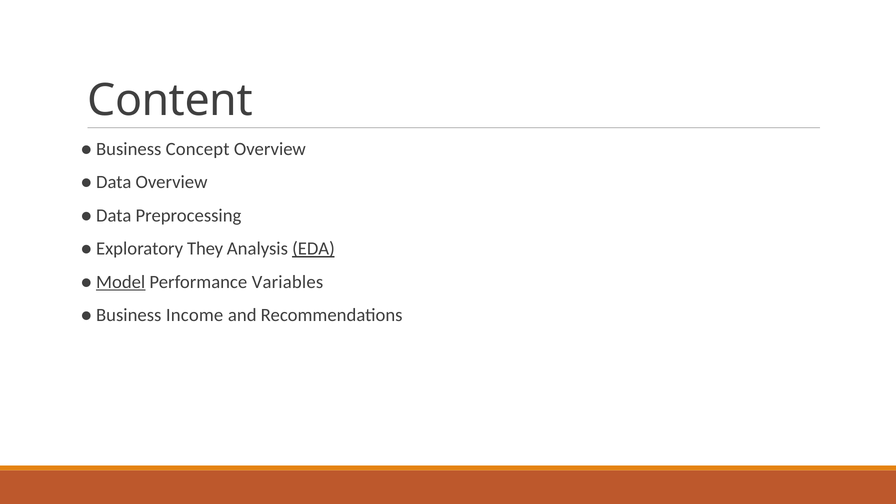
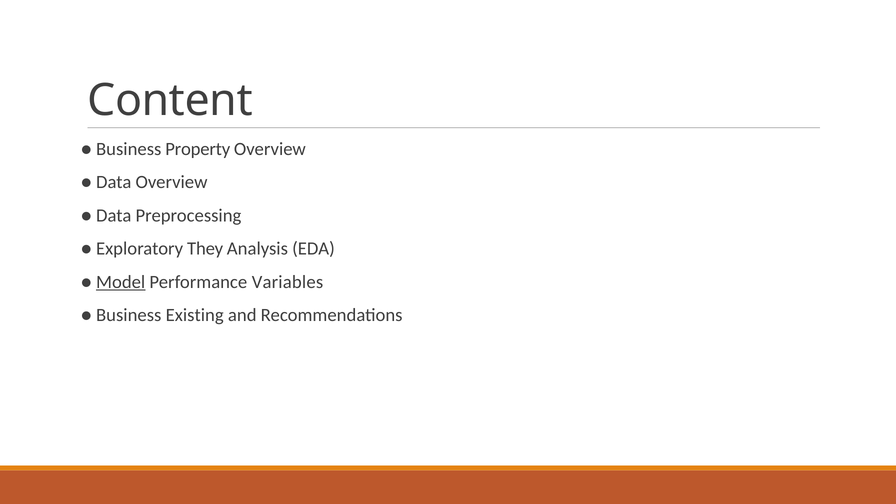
Concept: Concept -> Property (198, 149)
EDA underline: present -> none (314, 249)
Income: Income -> Existing (195, 315)
